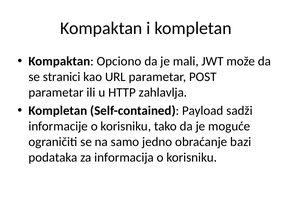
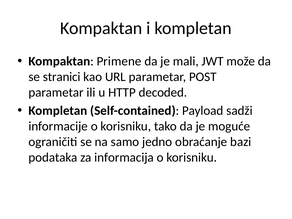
Opciono: Opciono -> Primene (119, 61)
zahlavlja: zahlavlja -> decoded (163, 92)
